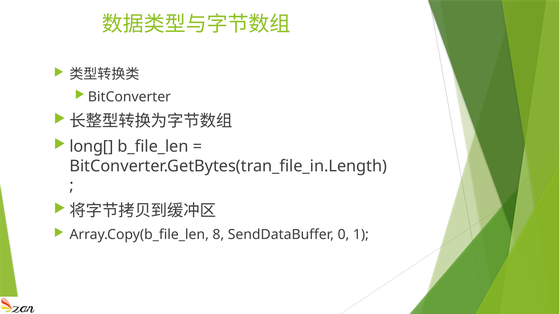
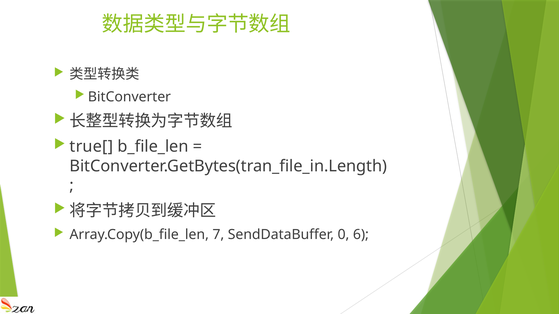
long[: long[ -> true[ (91, 147)
8: 8 -> 7 (218, 235)
1: 1 -> 6 (361, 235)
